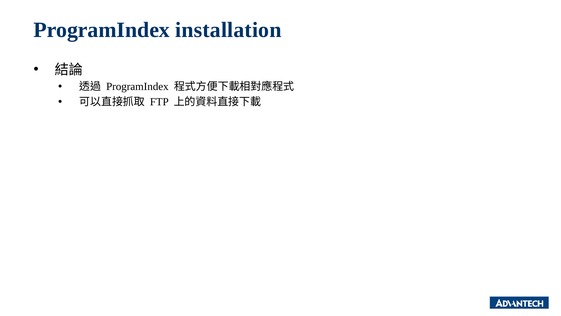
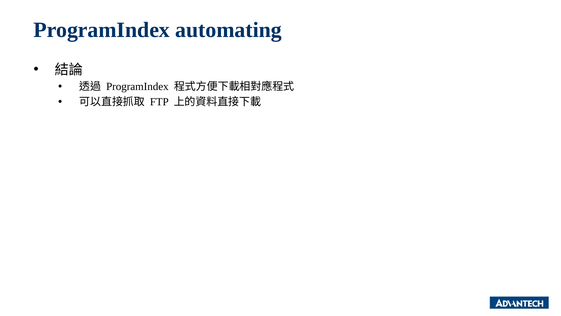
installation: installation -> automating (229, 30)
